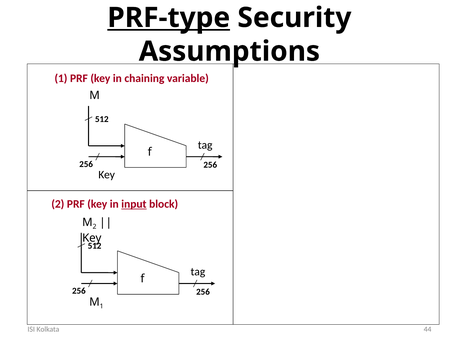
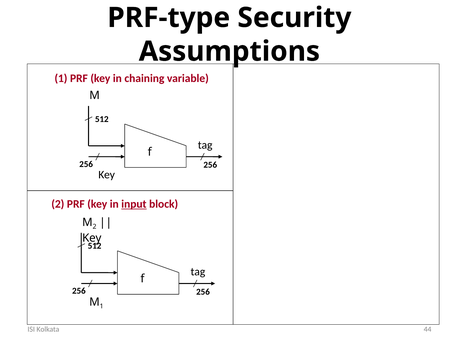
PRF-type underline: present -> none (169, 18)
